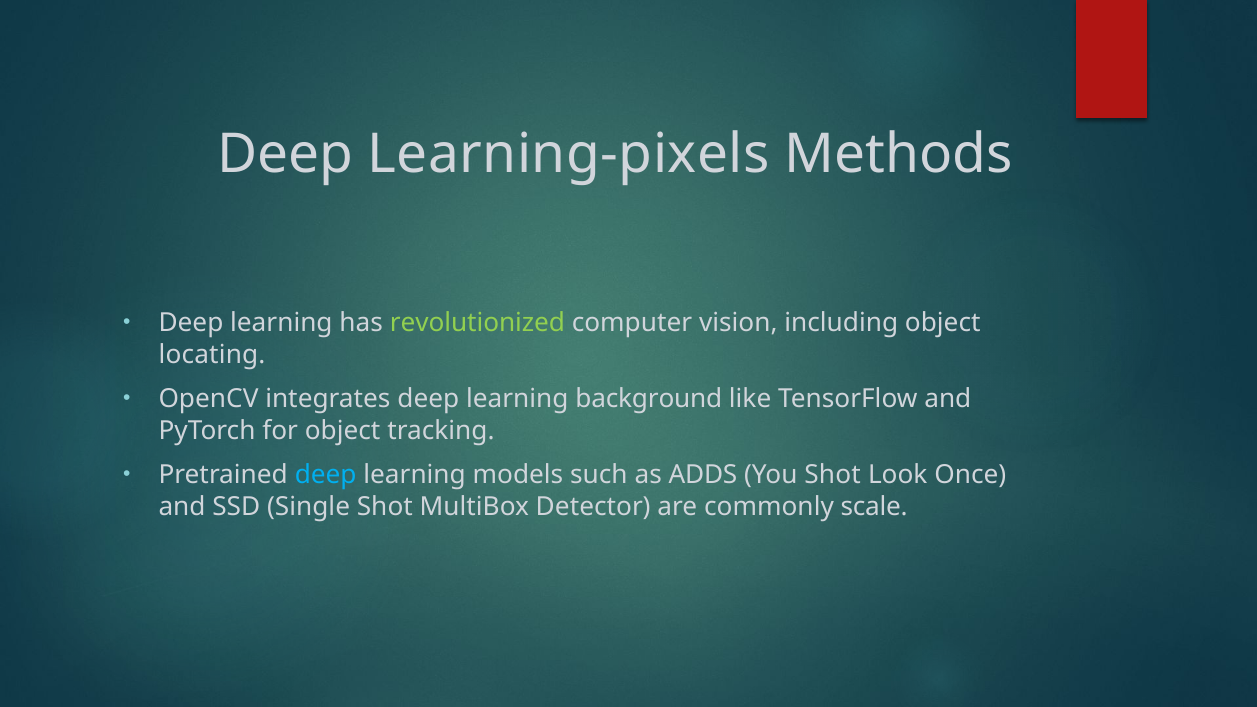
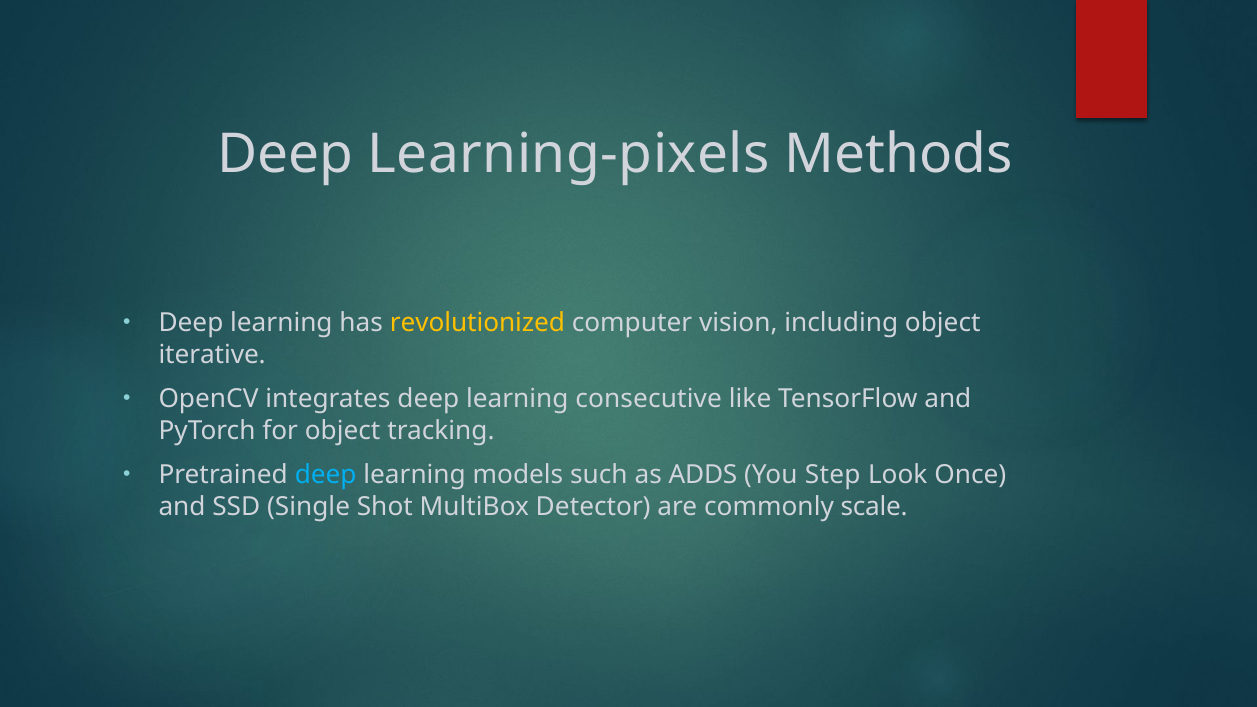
revolutionized colour: light green -> yellow (477, 323)
locating: locating -> iterative (212, 354)
background: background -> consecutive (649, 399)
You Shot: Shot -> Step (833, 475)
